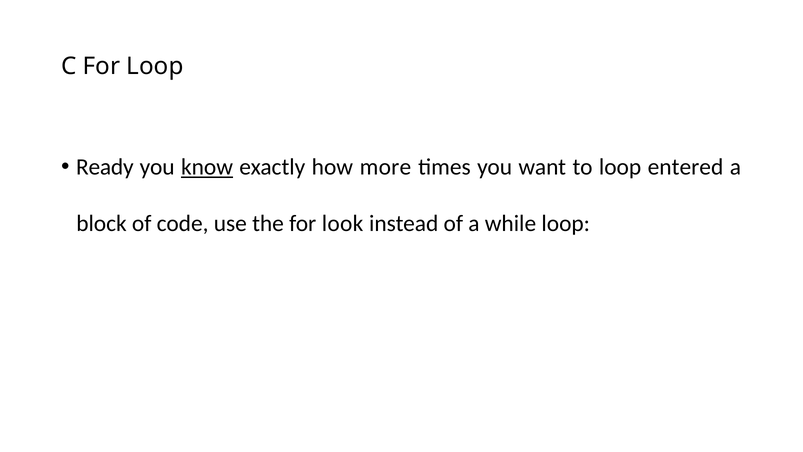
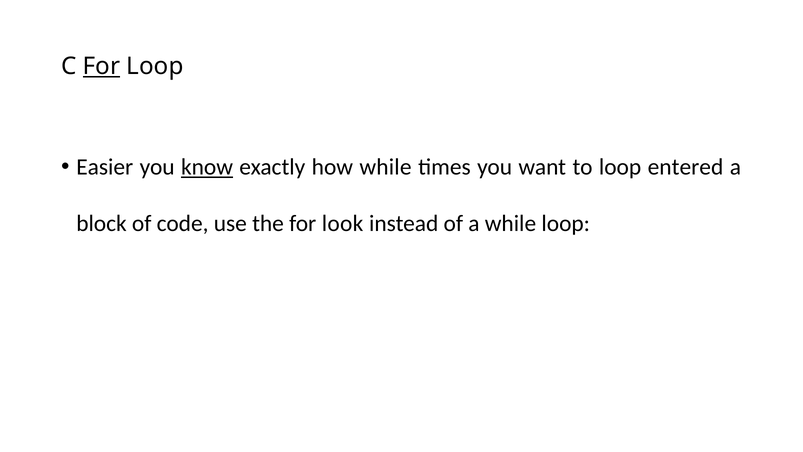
For underline: none -> present (101, 66)
Ready: Ready -> Easier (105, 167)
how more: more -> while (385, 167)
